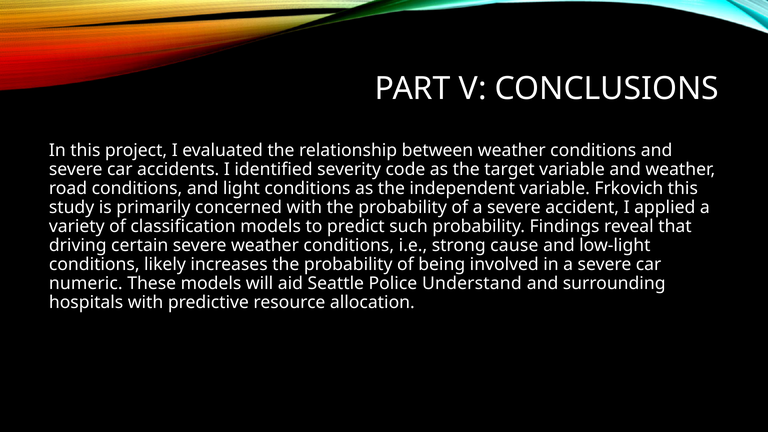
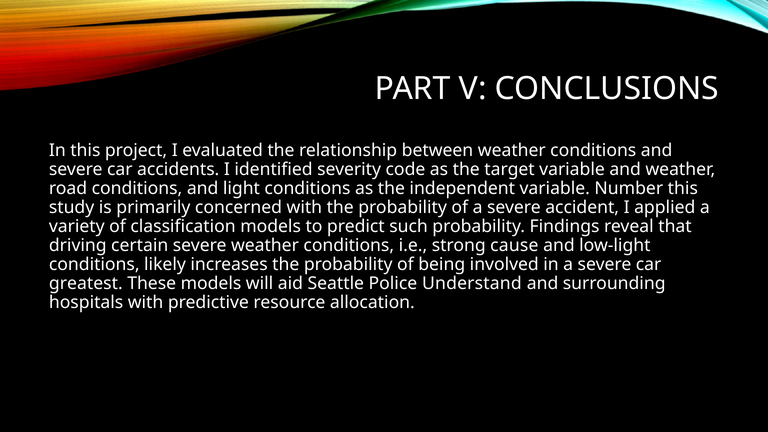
Frkovich: Frkovich -> Number (629, 189)
numeric: numeric -> greatest (86, 284)
